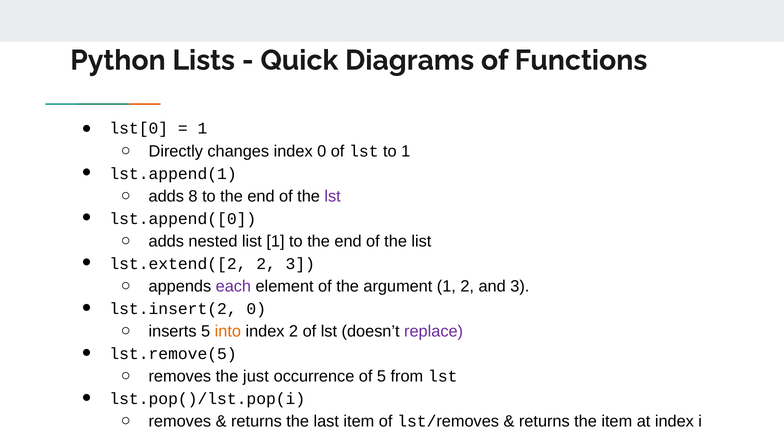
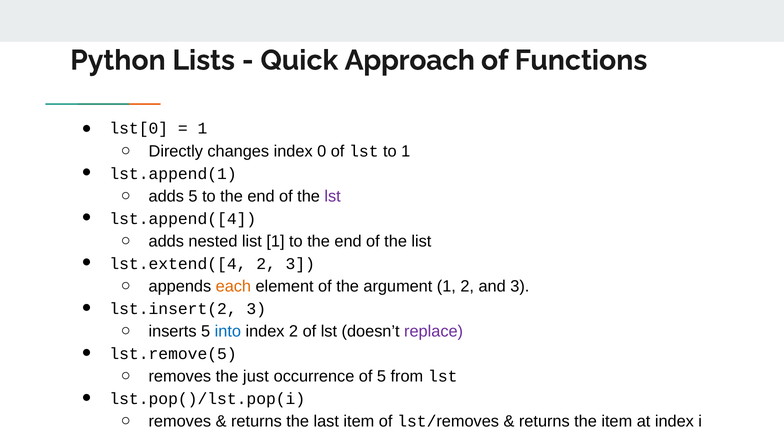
Diagrams: Diagrams -> Approach (410, 60)
adds 8: 8 -> 5 (193, 196)
lst.append([0: lst.append([0 -> lst.append([4 (183, 219)
lst.extend([2: lst.extend([2 -> lst.extend([4 (178, 264)
each colour: purple -> orange (233, 286)
lst.insert(2 0: 0 -> 3 (256, 309)
into colour: orange -> blue (228, 331)
